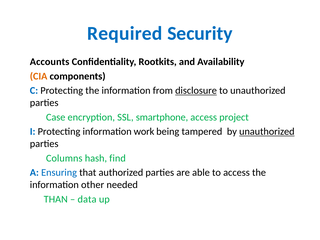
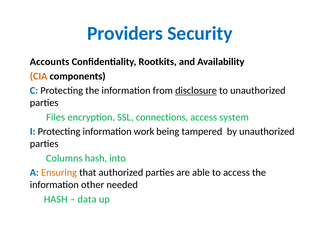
Required: Required -> Providers (125, 33)
Case: Case -> Files (56, 117)
smartphone: smartphone -> connections (162, 117)
project: project -> system (234, 117)
unauthorized underline: present -> none (267, 132)
find: find -> into (118, 158)
Ensuring colour: blue -> orange (59, 173)
THAN: THAN -> HASH (56, 199)
